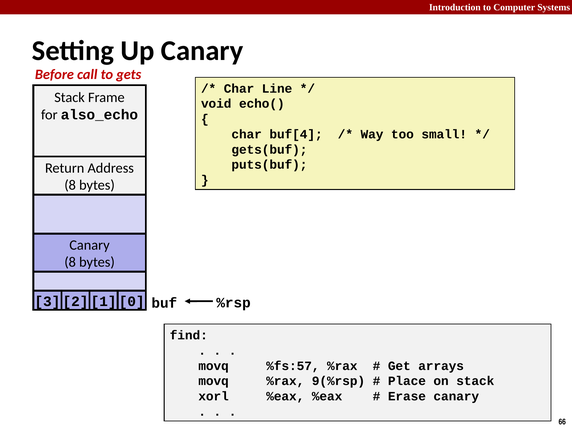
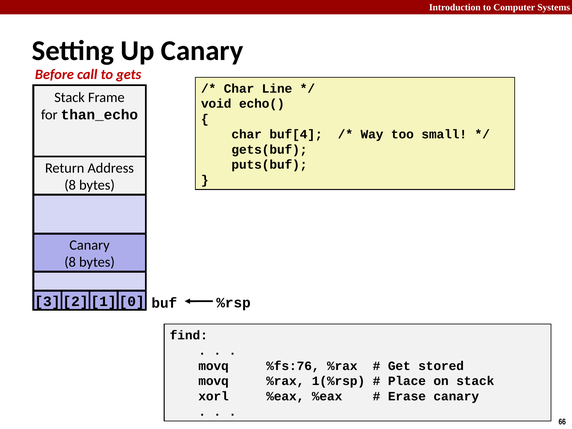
also_echo: also_echo -> than_echo (99, 115)
%fs:57: %fs:57 -> %fs:76 (293, 366)
arrays: arrays -> stored (441, 366)
9(%rsp: 9(%rsp -> 1(%rsp (338, 381)
